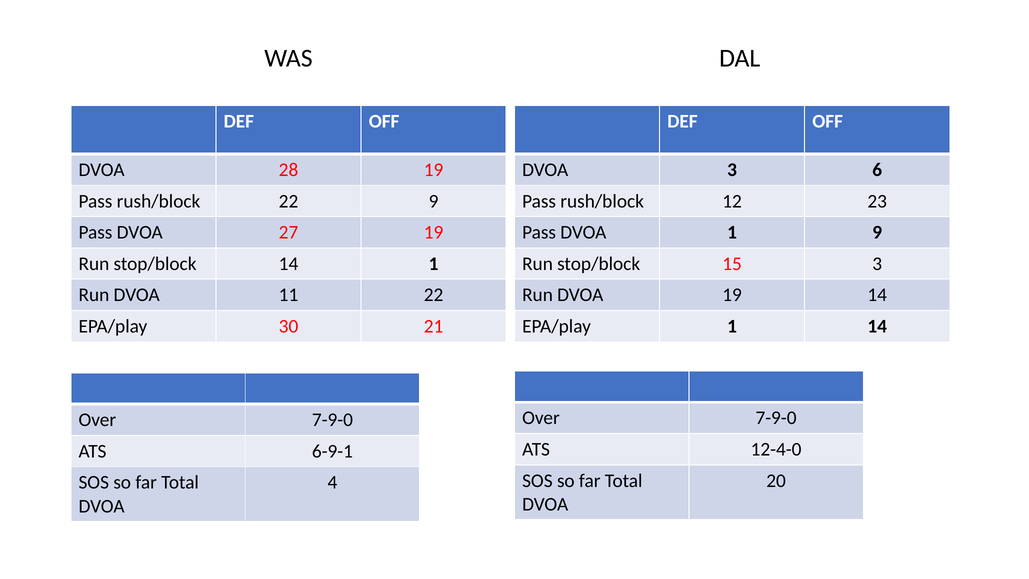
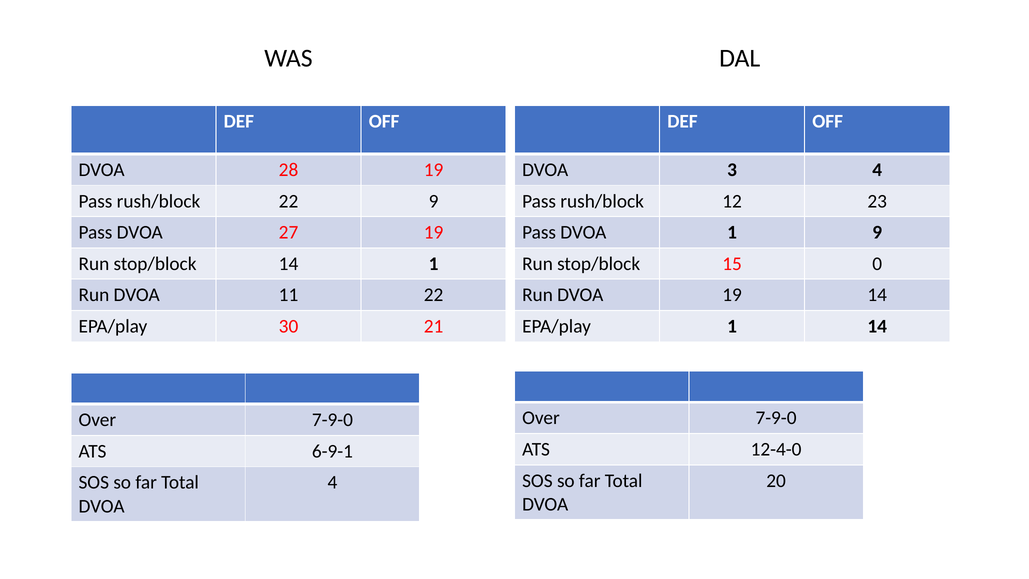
3 6: 6 -> 4 (877, 170)
15 3: 3 -> 0 (877, 264)
